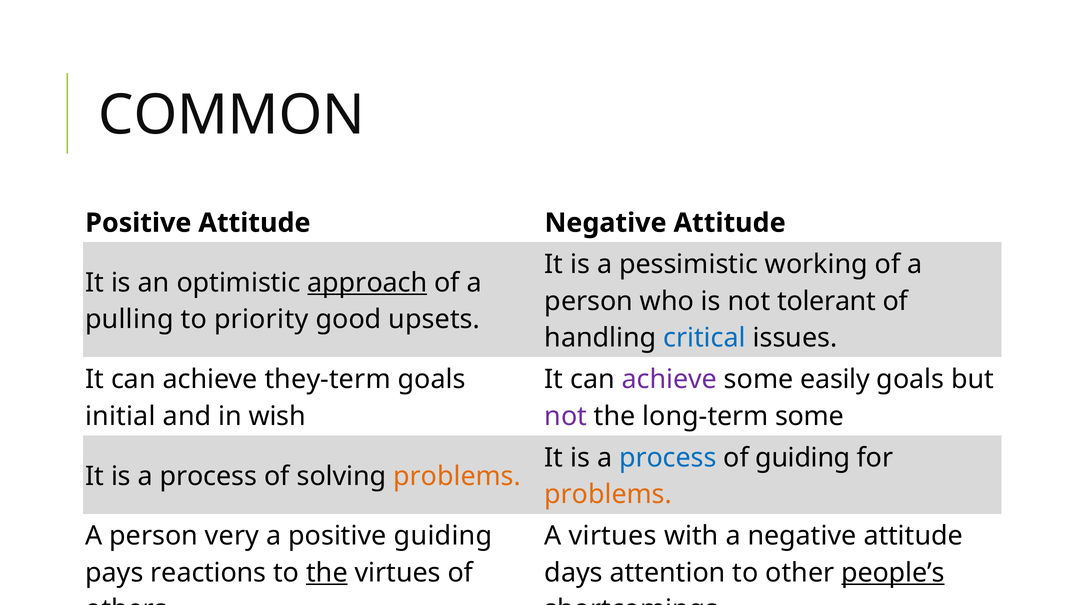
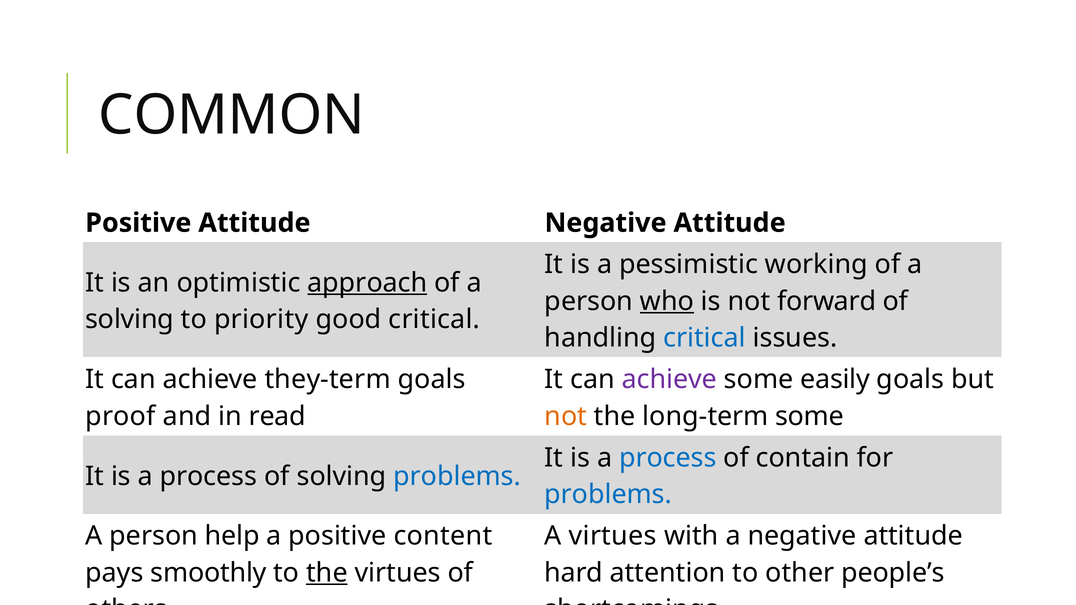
who underline: none -> present (667, 301)
tolerant: tolerant -> forward (827, 301)
pulling: pulling -> solving (130, 320)
good upsets: upsets -> critical (434, 320)
initial: initial -> proof (120, 416)
wish: wish -> read (277, 416)
not colour: purple -> orange (566, 416)
of guiding: guiding -> contain (803, 458)
problems colour: orange -> blue (457, 476)
problems colour: orange -> blue (608, 495)
very: very -> help (232, 536)
positive guiding: guiding -> content (443, 536)
reactions: reactions -> smoothly (208, 573)
days: days -> hard (574, 573)
people’s underline: present -> none (893, 573)
